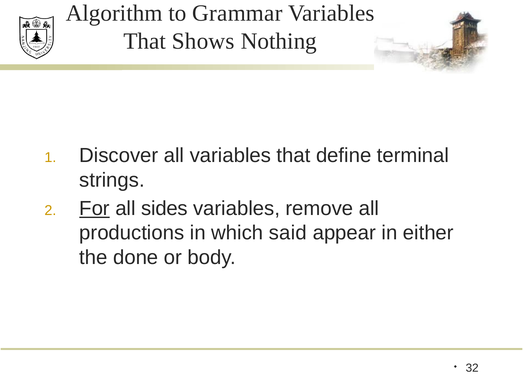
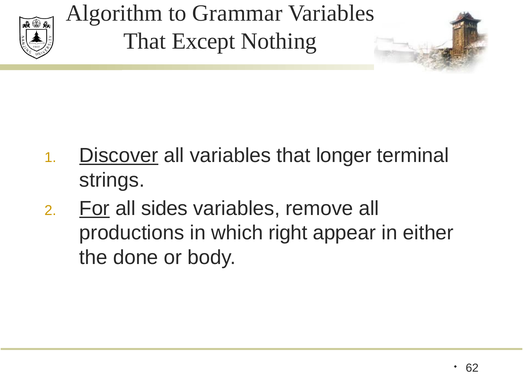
Shows: Shows -> Except (203, 41)
Discover underline: none -> present (119, 156)
define: define -> longer (344, 156)
said: said -> right (288, 233)
32: 32 -> 62 (472, 368)
